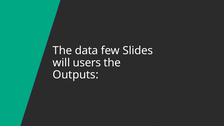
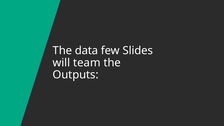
users: users -> team (87, 63)
